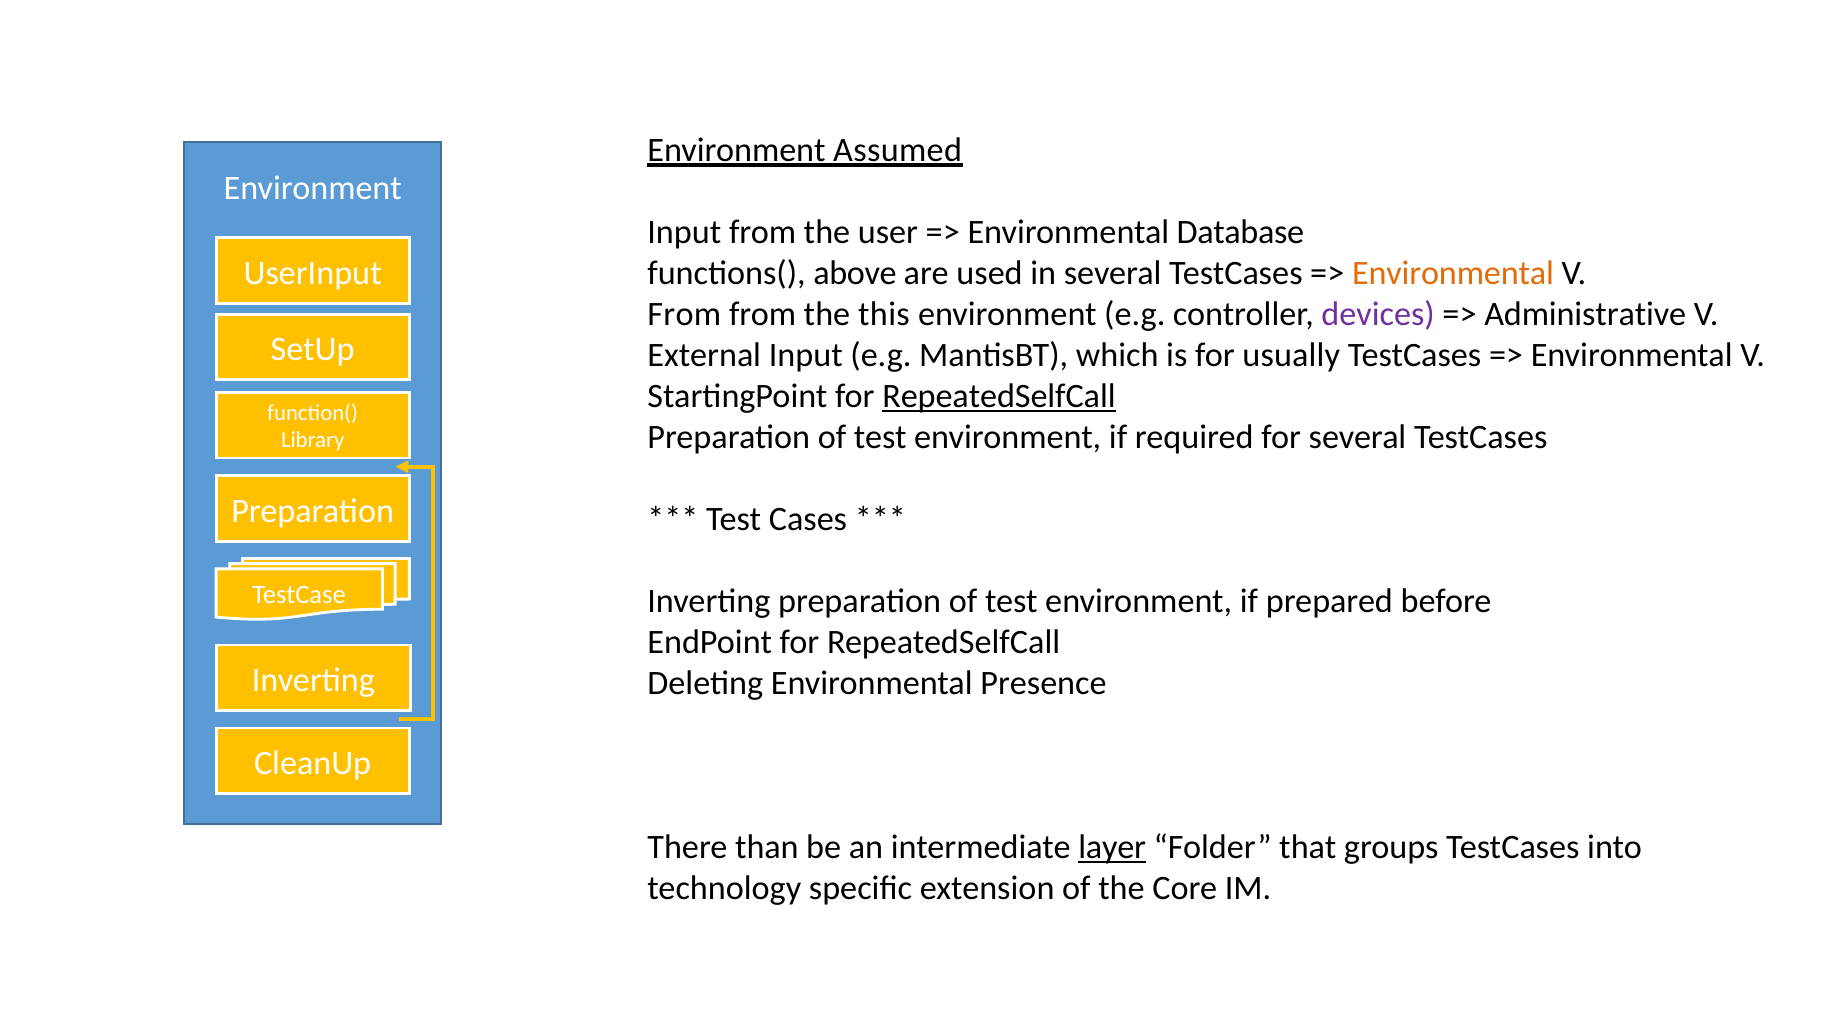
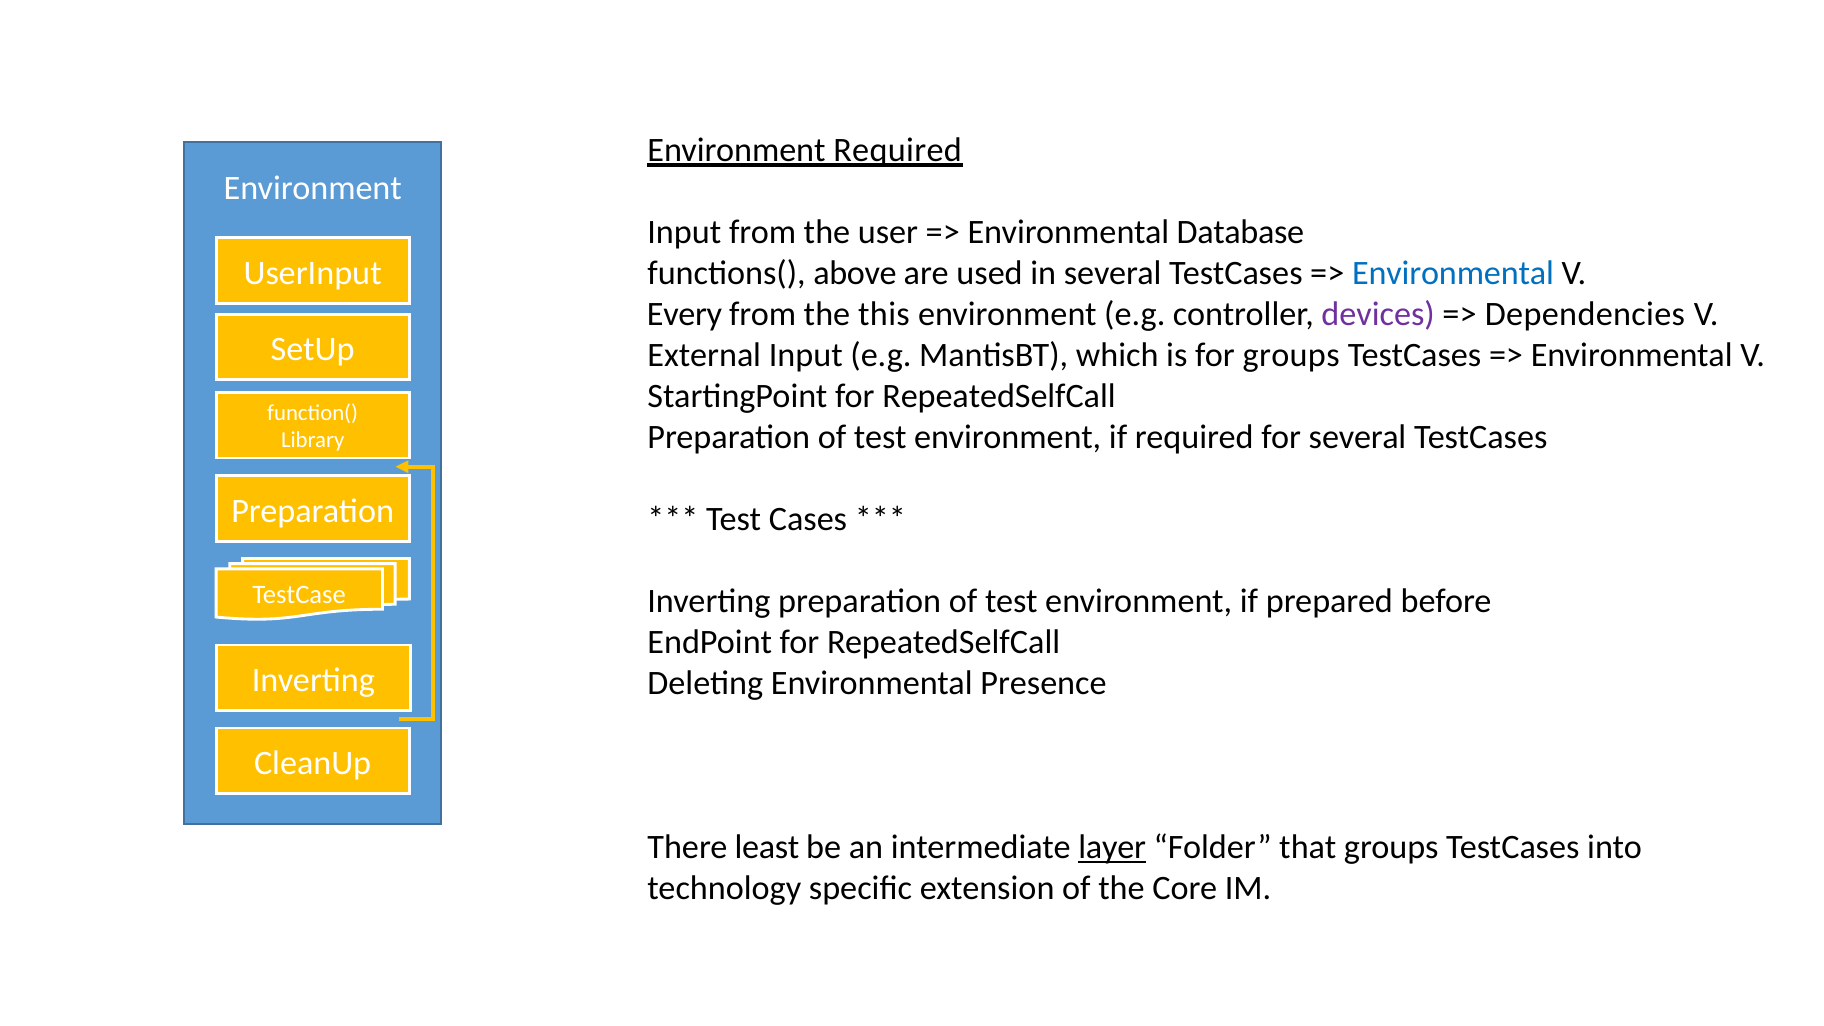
Environment Assumed: Assumed -> Required (898, 150)
Environmental colour: orange -> blue (1453, 273)
From: From -> Every (685, 314)
Administrative: Administrative -> Dependencies (1585, 314)
for usually: usually -> groups (1291, 355)
RepeatedSelfCall underline: present -> none (999, 396)
than: than -> least (767, 848)
